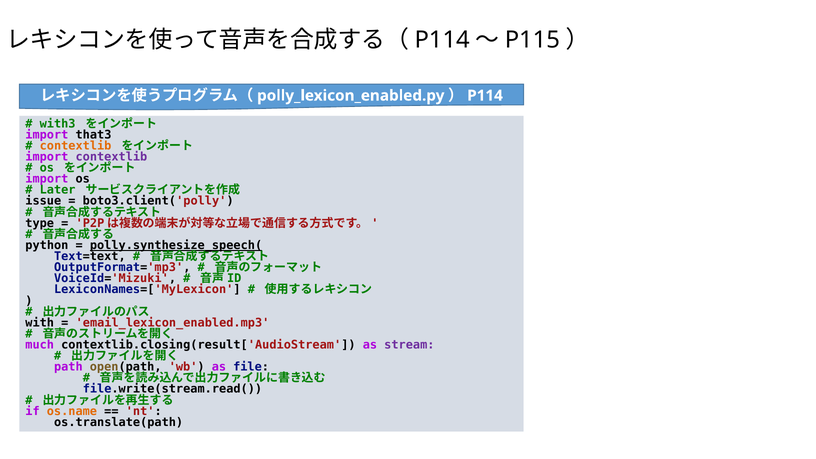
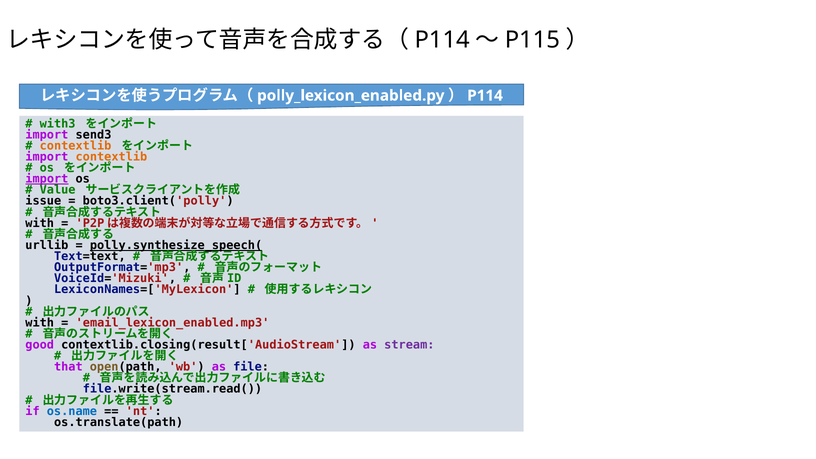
that3: that3 -> send3 (93, 135)
contextlib colour: purple -> orange (111, 157)
import underline: none -> present (47, 179)
Later: Later -> Value (58, 190)
type: type -> with (40, 223)
python: python -> urllib (47, 245)
much: much -> good (40, 345)
path: path -> that (68, 367)
os.name colour: orange -> blue (72, 411)
